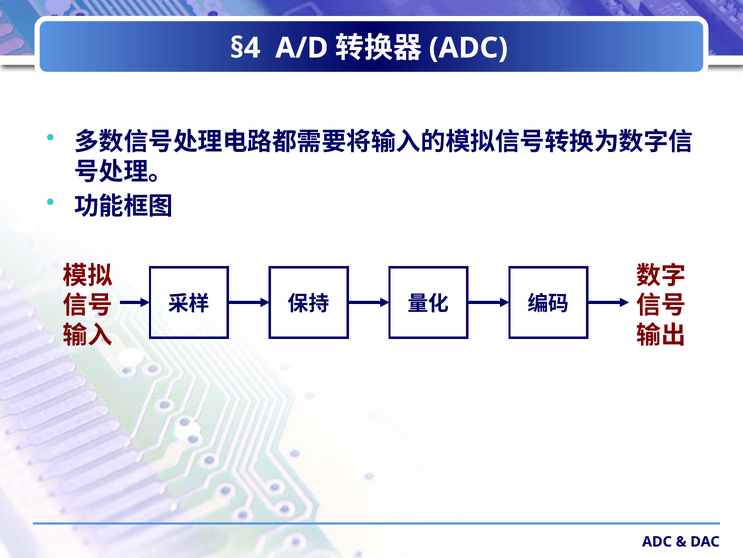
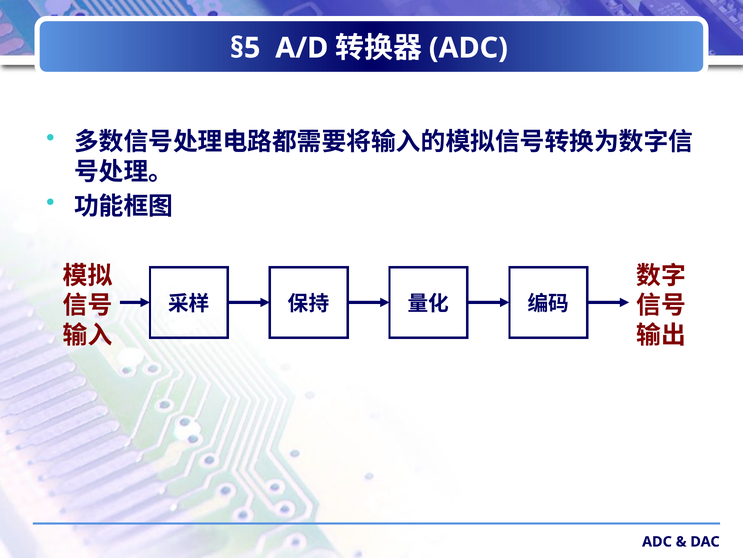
§4: §4 -> §5 (245, 48)
